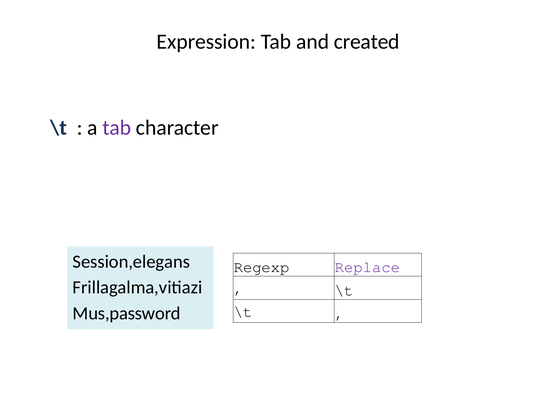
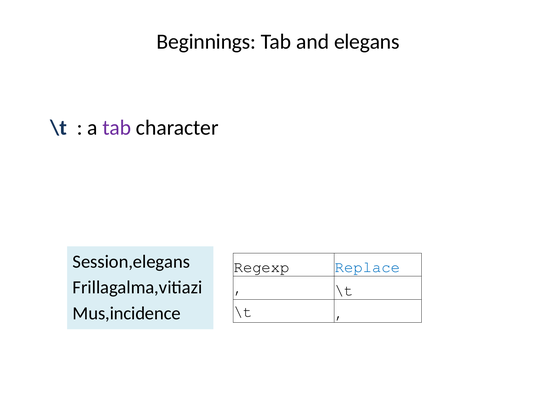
Expression: Expression -> Beginnings (206, 42)
created: created -> elegans (367, 42)
Replace colour: purple -> blue (367, 267)
Mus,password: Mus,password -> Mus,incidence (127, 313)
